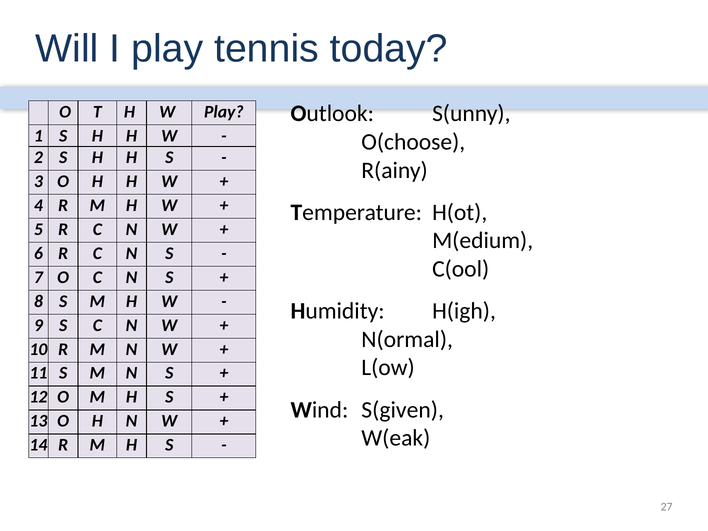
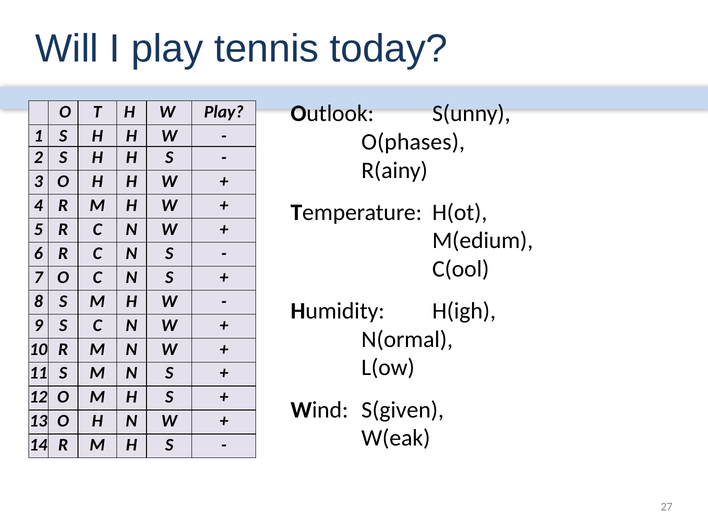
O(choose: O(choose -> O(phases (413, 142)
